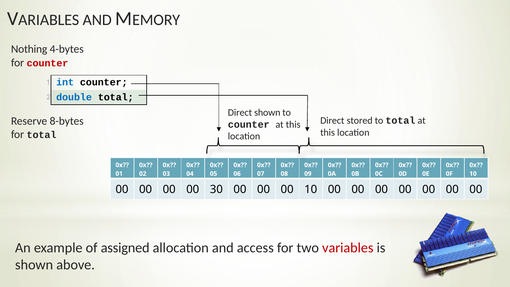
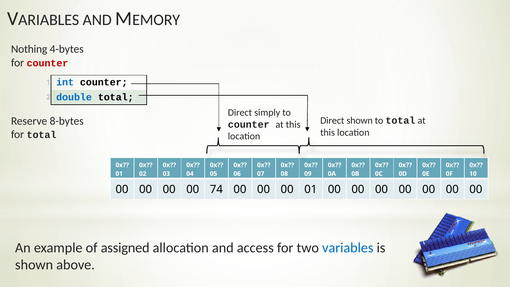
Direct shown: shown -> simply (267, 112)
Direct stored: stored -> shown (360, 120)
30: 30 -> 74 (216, 189)
00 10: 10 -> 01 (311, 189)
variables colour: red -> blue (348, 248)
